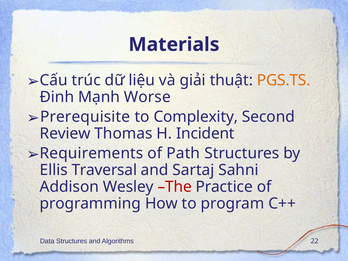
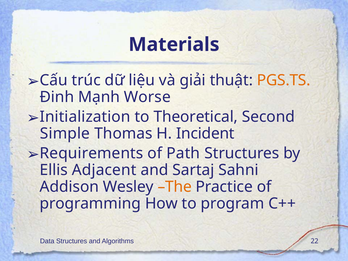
Prerequisite: Prerequisite -> Initialization (85, 117)
Complexity: Complexity -> Theoretical (196, 117)
Review: Review -> Simple (65, 133)
Traversal: Traversal -> Adjacent (104, 170)
The colour: red -> orange (175, 187)
